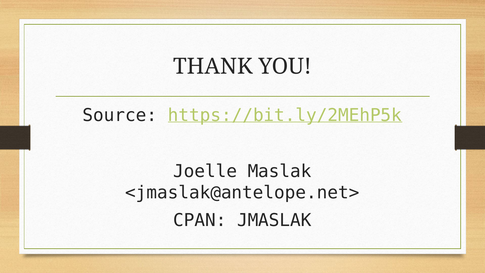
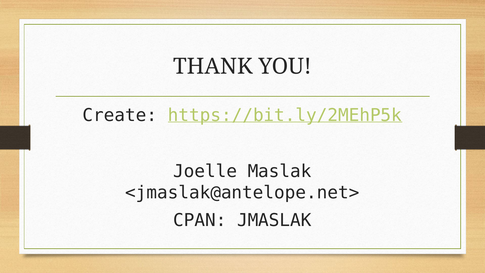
Source: Source -> Create (120, 115)
